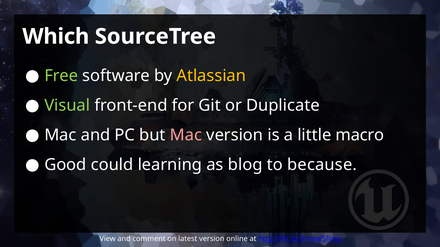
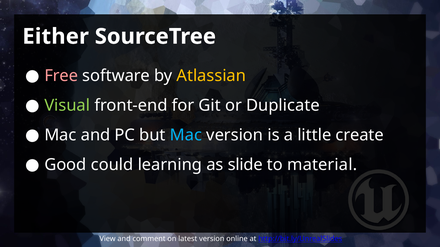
Which: Which -> Either (56, 37)
Free colour: light green -> pink (61, 76)
Mac colour: pink -> light blue (186, 135)
macro: macro -> create (360, 135)
blog: blog -> slide (245, 165)
because: because -> material (322, 165)
